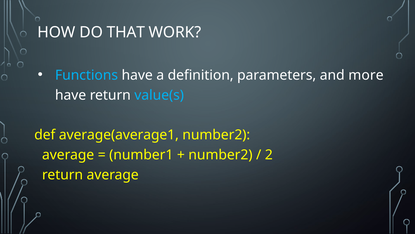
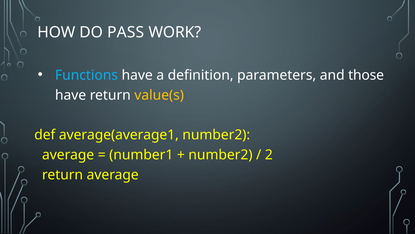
THAT: THAT -> PASS (126, 32)
more: more -> those (366, 75)
value(s colour: light blue -> yellow (159, 95)
